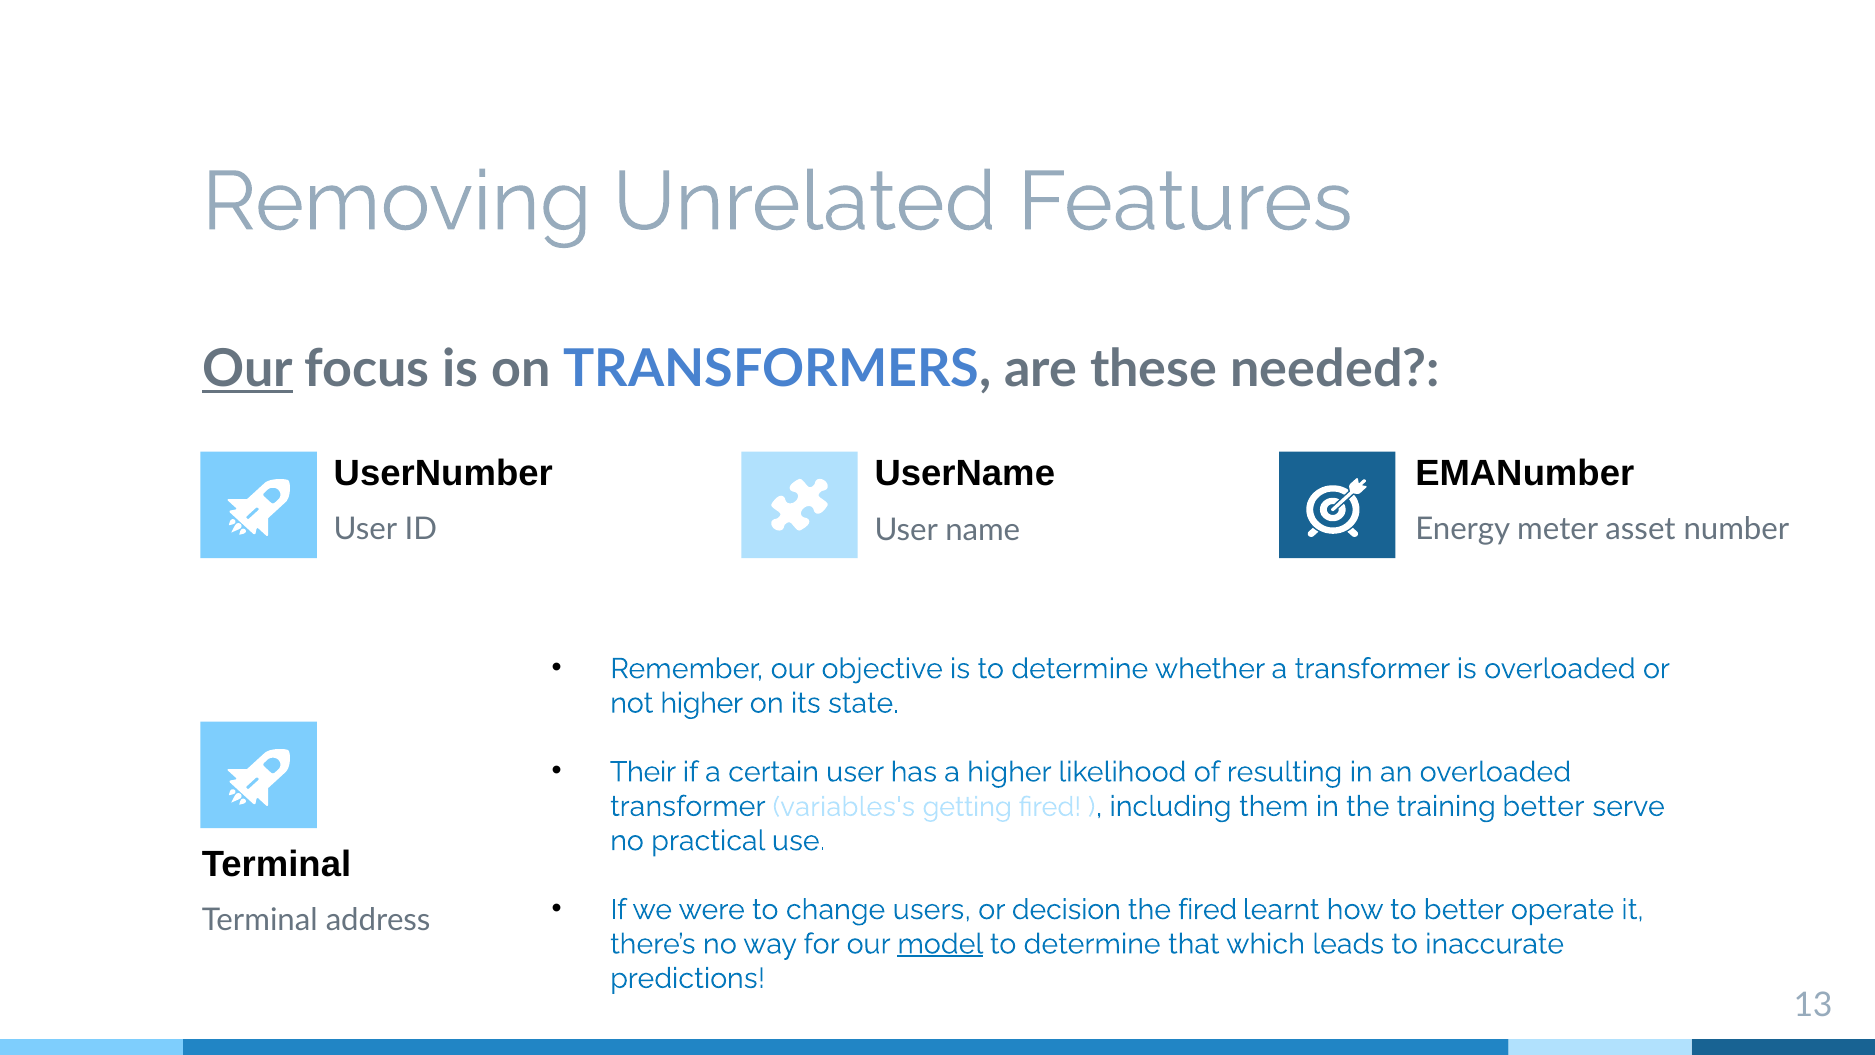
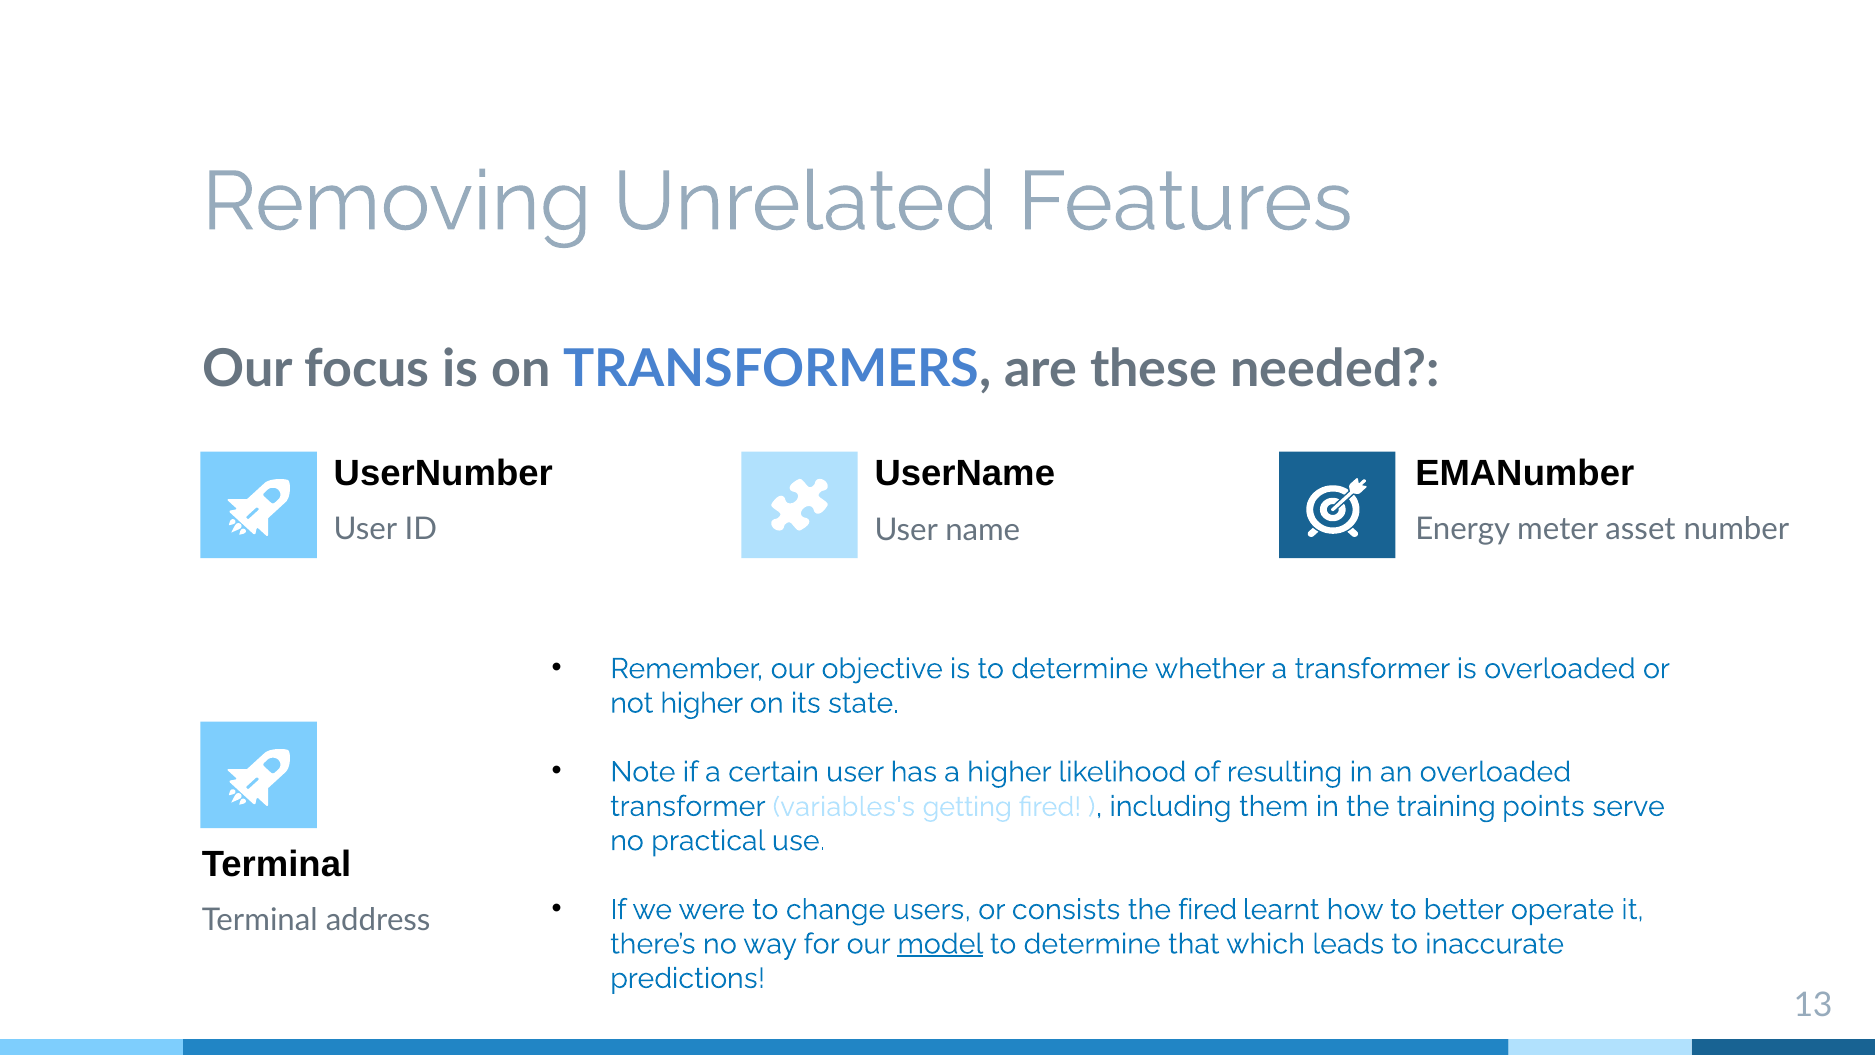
Our underline: present -> none (247, 369)
Their: Their -> Note (643, 772)
training better: better -> points (1543, 806)
decision: decision -> consists (1066, 909)
